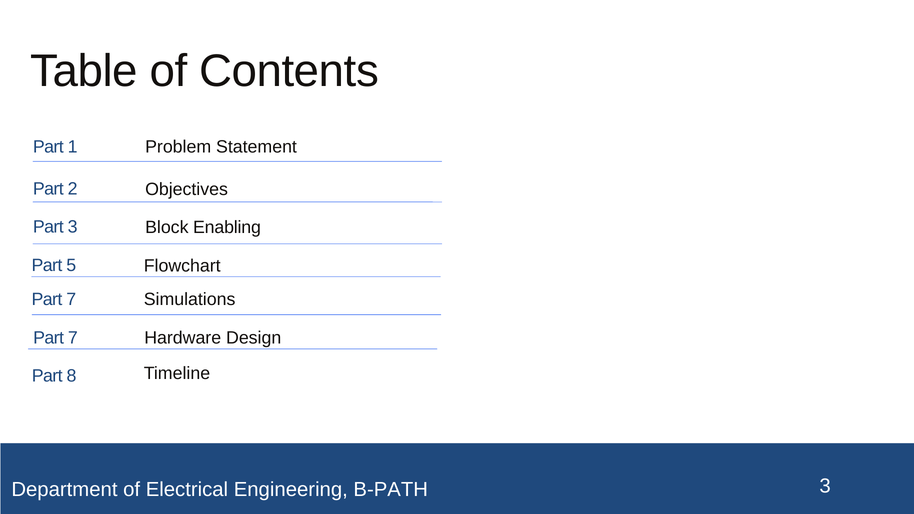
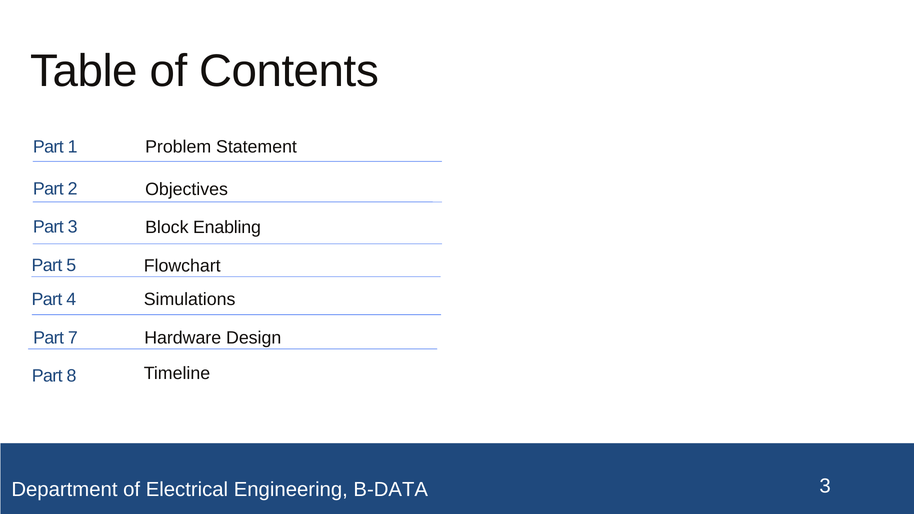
7: 7 -> 4 (71, 299)
B-PATH: B-PATH -> B-DATA (391, 490)
